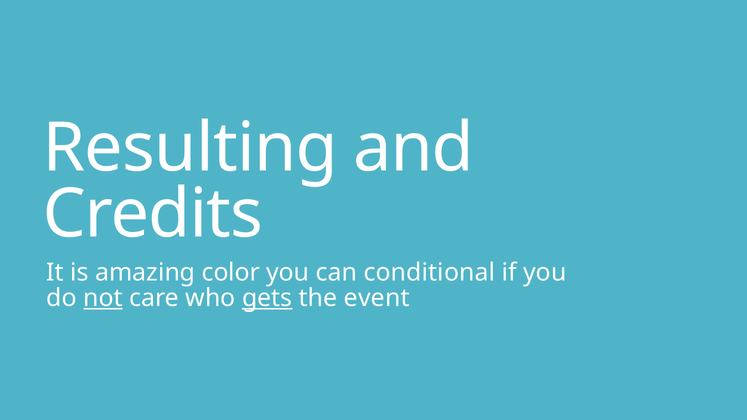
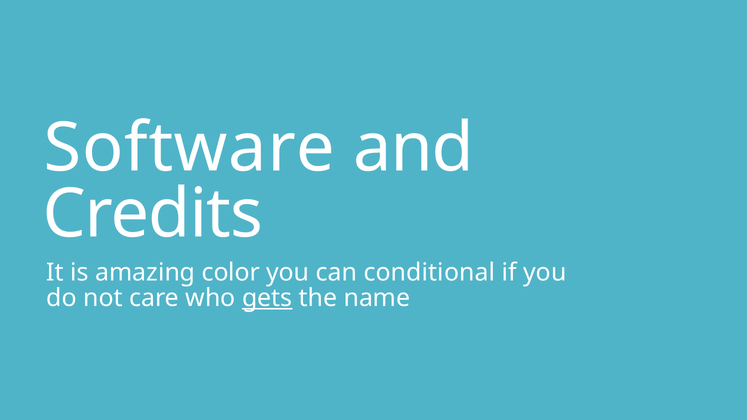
Resulting: Resulting -> Software (189, 148)
not underline: present -> none (103, 298)
event: event -> name (377, 298)
